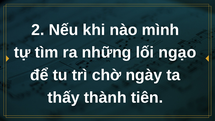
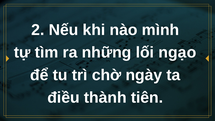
thấy: thấy -> điều (64, 98)
